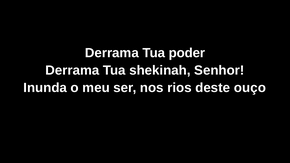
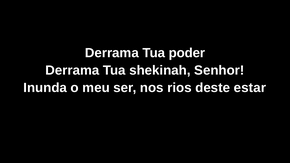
ouço: ouço -> estar (250, 88)
